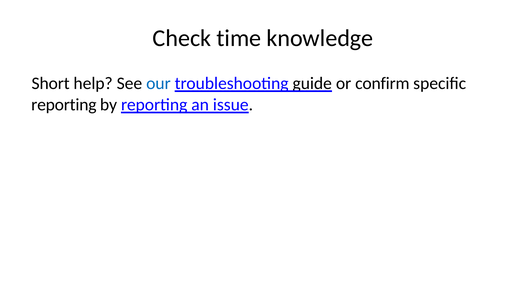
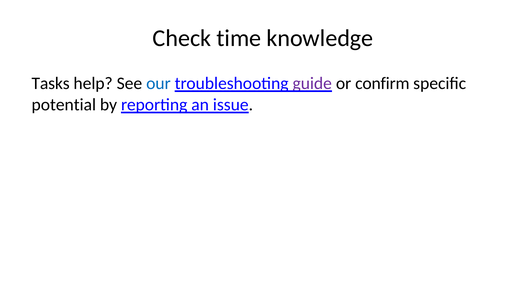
Short: Short -> Tasks (51, 83)
guide colour: black -> purple (312, 83)
reporting: reporting -> potential (64, 105)
